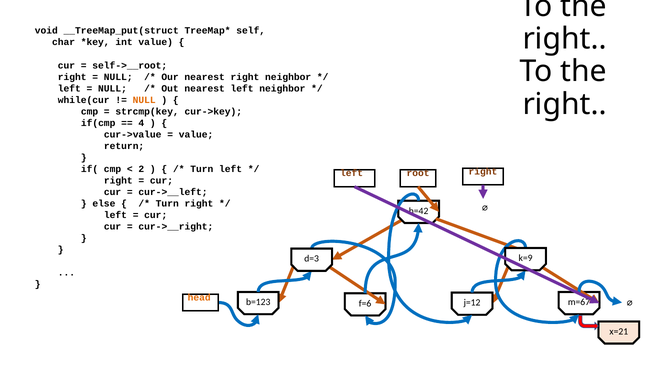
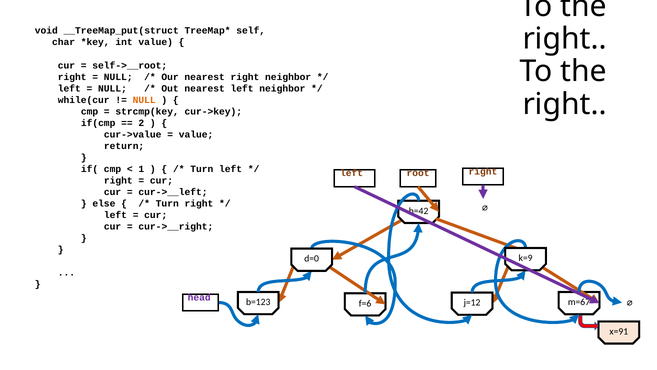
4: 4 -> 2 (141, 123)
2: 2 -> 1 (141, 169)
d=3: d=3 -> d=0 (312, 259)
head colour: orange -> purple (199, 297)
x=21: x=21 -> x=91 (619, 331)
